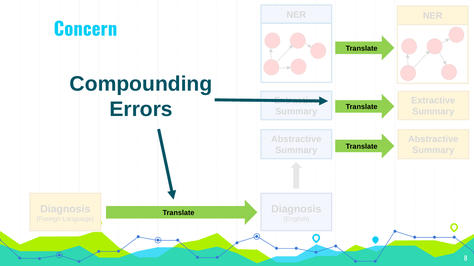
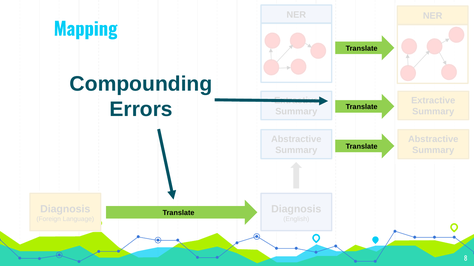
Concern: Concern -> Mapping (86, 30)
